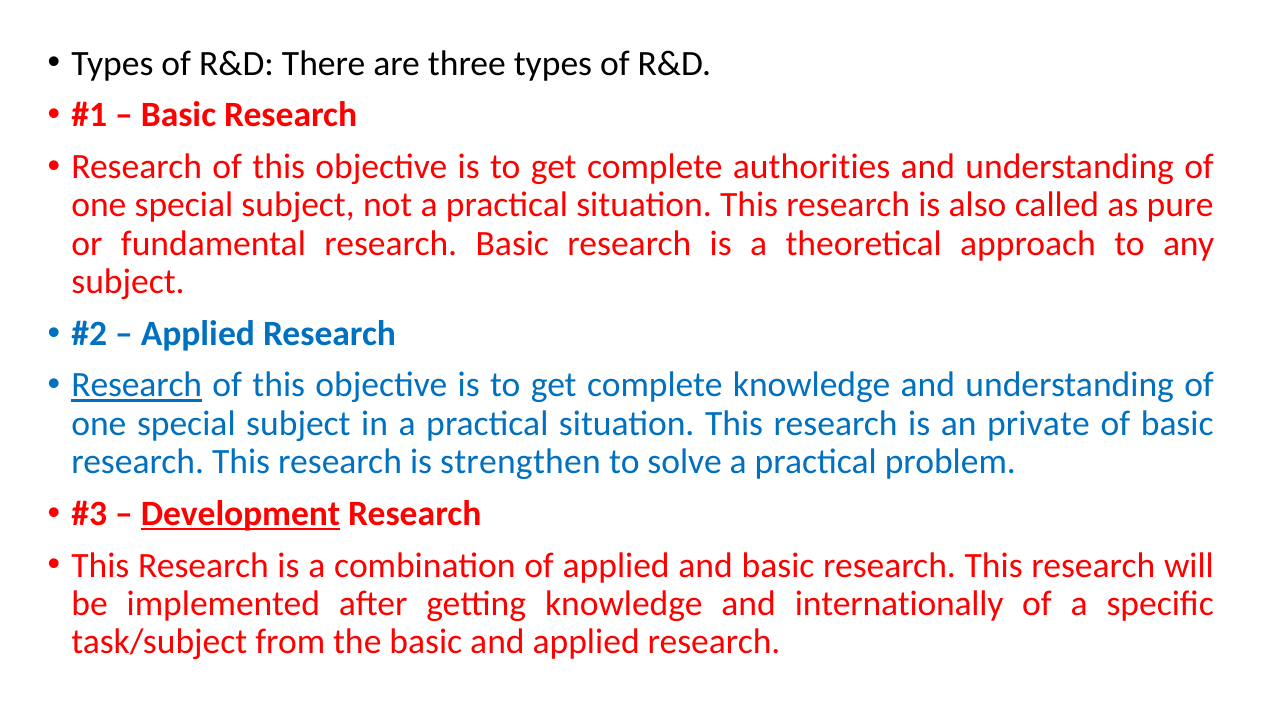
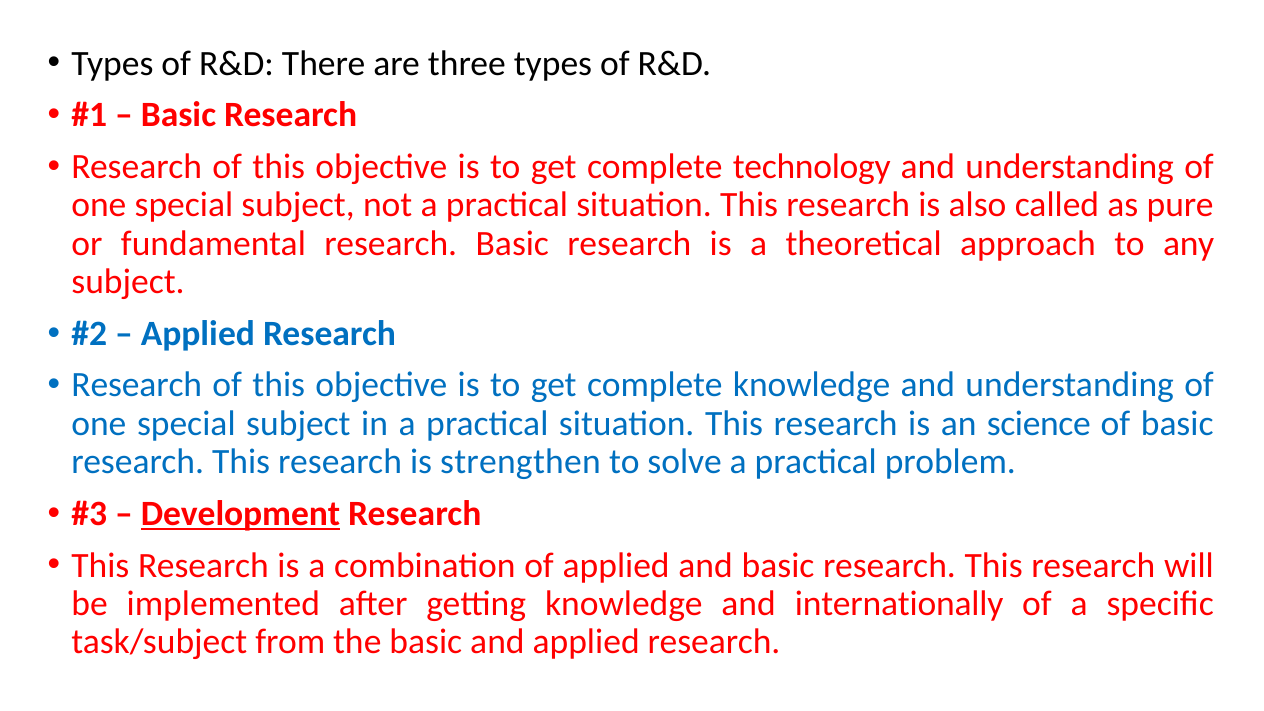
authorities: authorities -> technology (812, 167)
Research underline: present -> none (137, 385)
private: private -> science (1039, 424)
